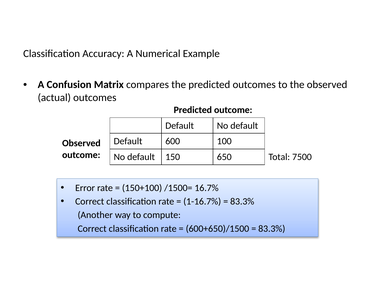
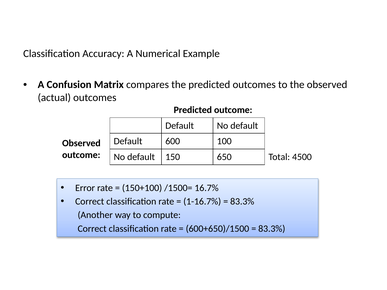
7500: 7500 -> 4500 (302, 157)
